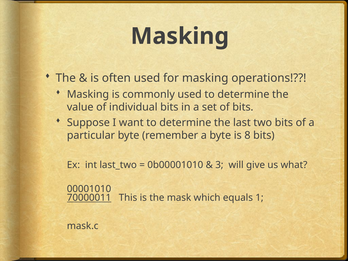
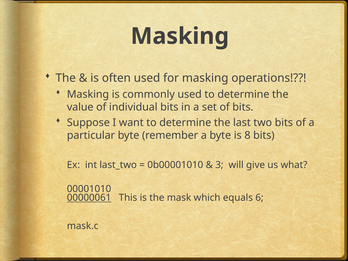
70000011: 70000011 -> 00000061 (89, 198)
1: 1 -> 6 (259, 198)
